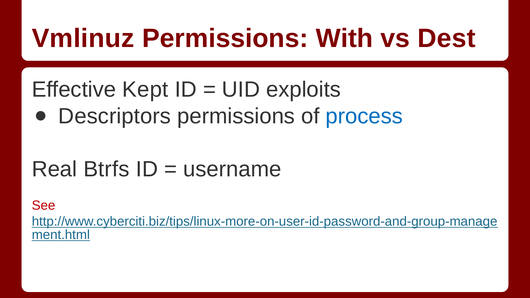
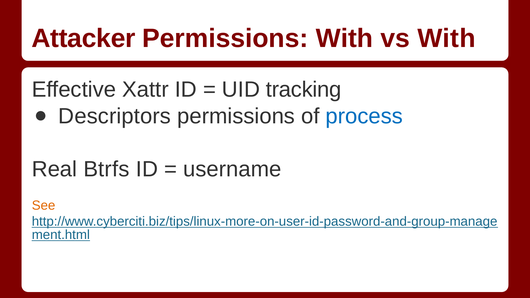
Vmlinuz: Vmlinuz -> Attacker (83, 38)
vs Dest: Dest -> With (446, 38)
Kept: Kept -> Xattr (145, 90)
exploits: exploits -> tracking (304, 90)
See colour: red -> orange (44, 206)
